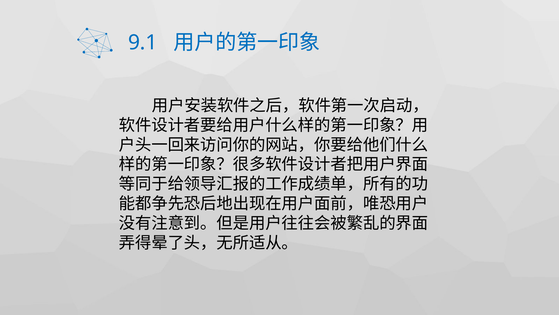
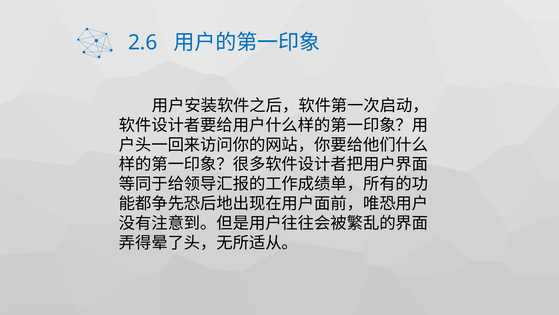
9.1: 9.1 -> 2.6 (143, 42)
